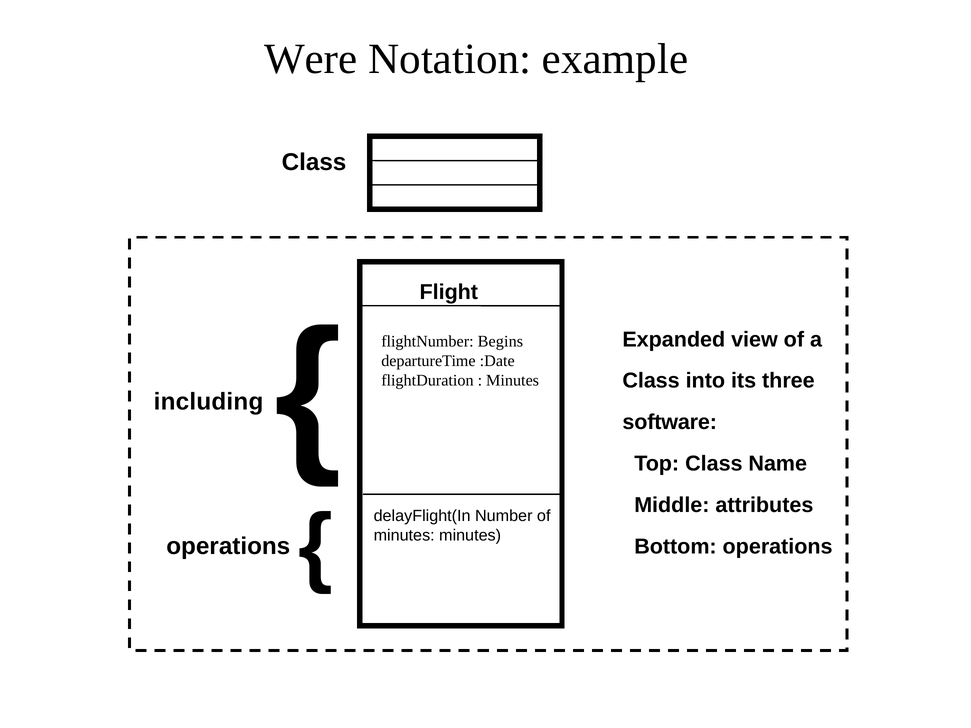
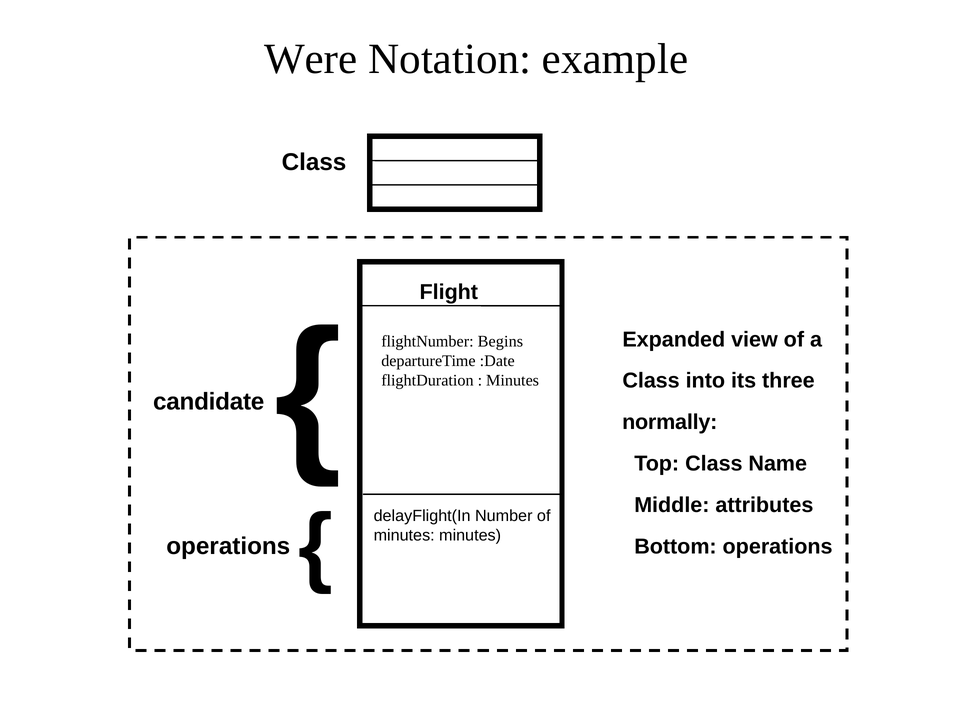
including: including -> candidate (209, 402)
software: software -> normally (670, 422)
